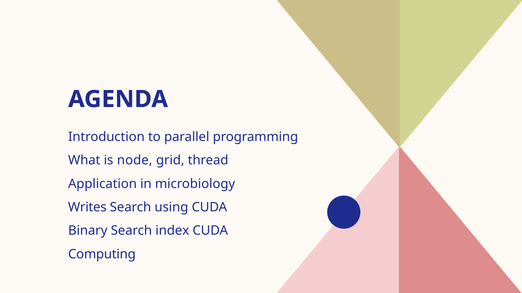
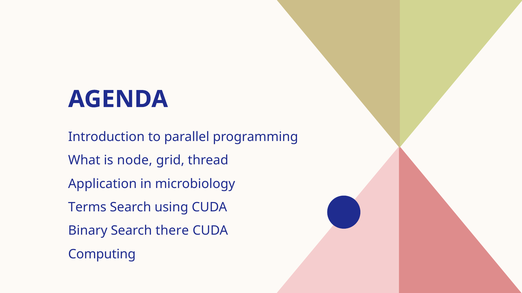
Writes: Writes -> Terms (87, 208)
index: index -> there (172, 231)
